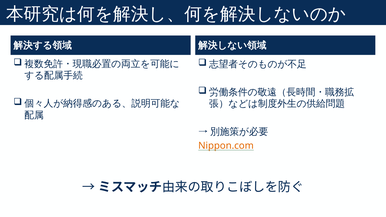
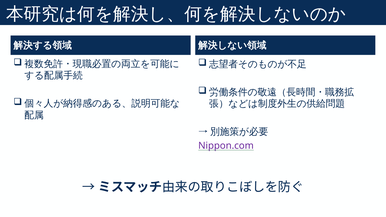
Nippon.com colour: orange -> purple (226, 146)
